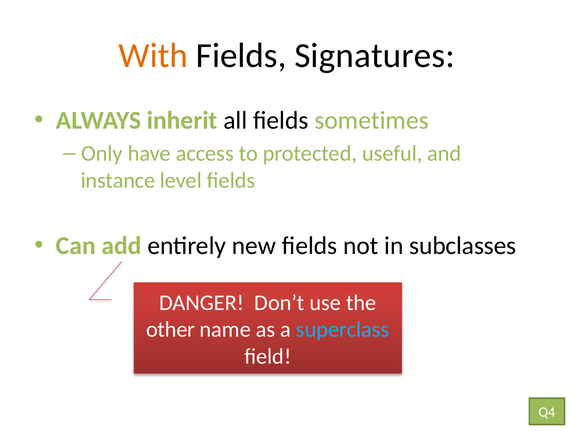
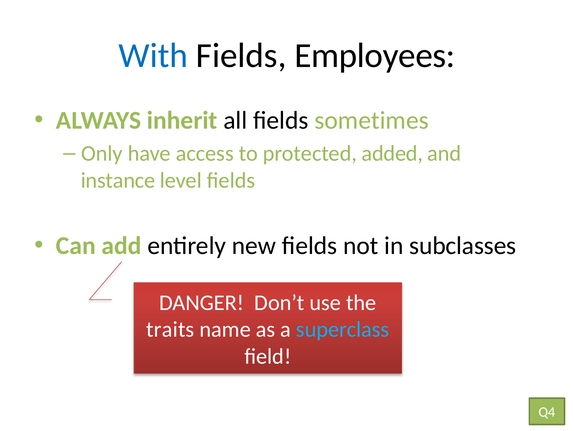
With colour: orange -> blue (153, 56)
Signatures: Signatures -> Employees (375, 56)
useful: useful -> added (392, 153)
other: other -> traits (170, 329)
